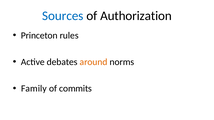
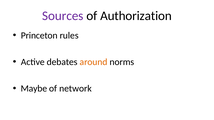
Sources colour: blue -> purple (63, 16)
Family: Family -> Maybe (34, 89)
commits: commits -> network (75, 89)
